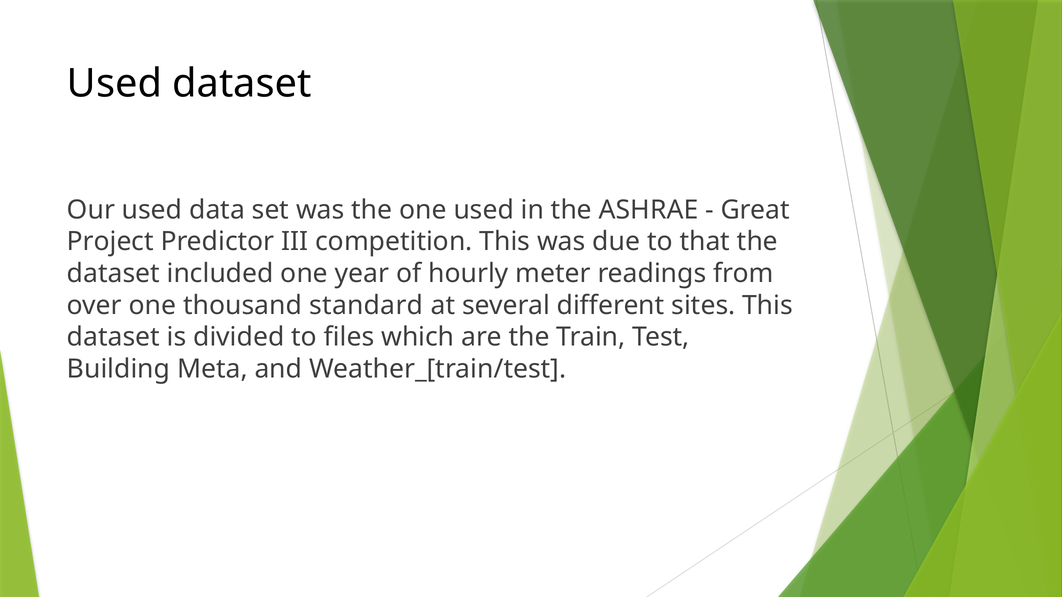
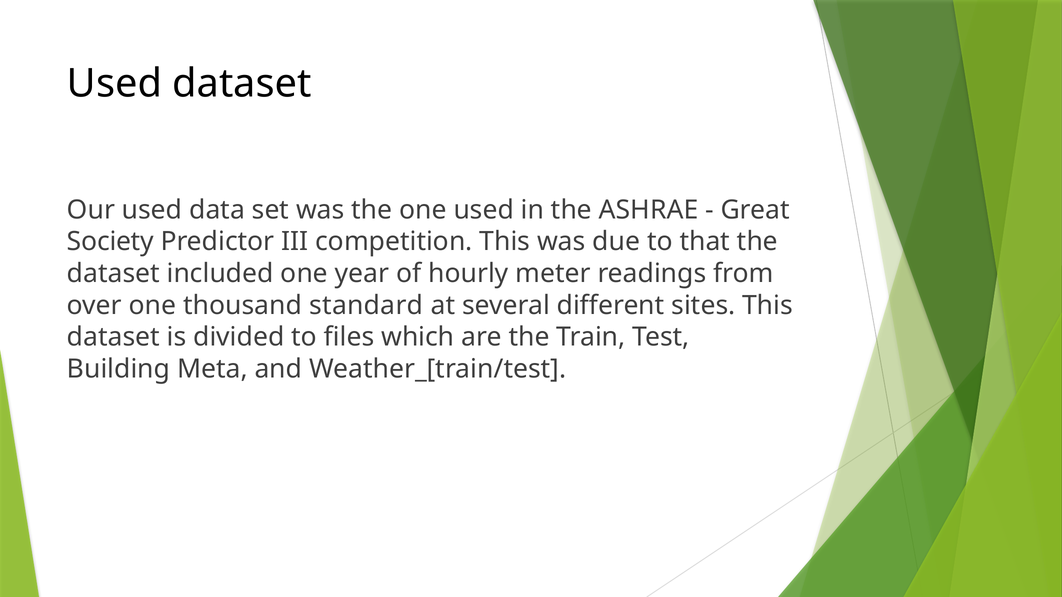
Project: Project -> Society (110, 242)
